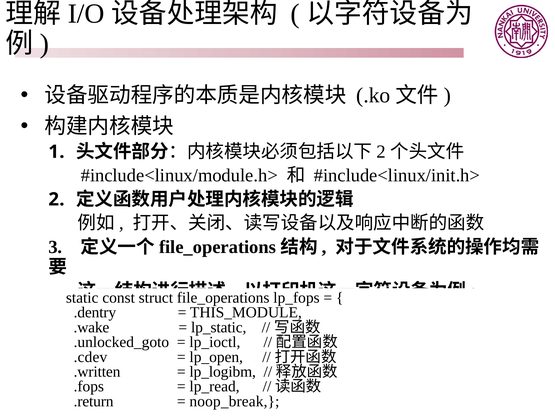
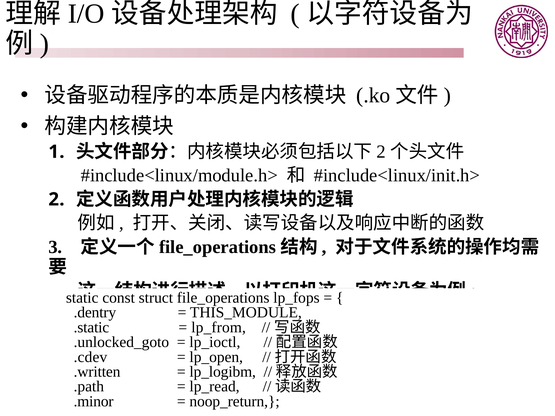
.wake: .wake -> .static (91, 328)
lp_static: lp_static -> lp_from (219, 328)
.fops: .fops -> .path (89, 387)
.return: .return -> .minor (94, 402)
noop_break: noop_break -> noop_return (235, 402)
